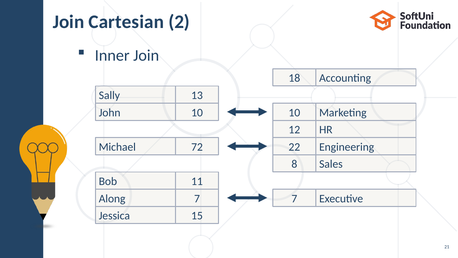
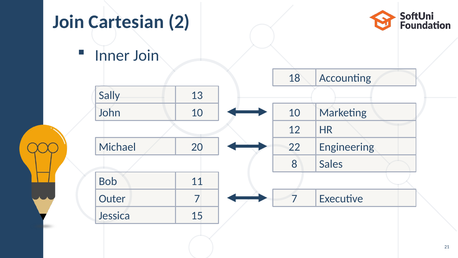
72: 72 -> 20 (197, 147)
Along: Along -> Outer (112, 198)
